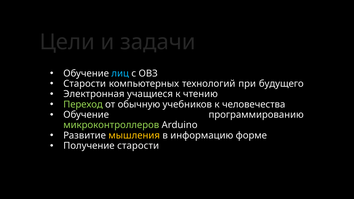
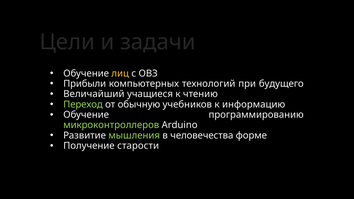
лиц colour: light blue -> yellow (120, 73)
Старости: Старости -> Прибыли (85, 84)
Электронная: Электронная -> Величайший (94, 94)
человечества: человечества -> информацию (254, 104)
мышления colour: yellow -> light green (134, 135)
информацию: информацию -> человечества (202, 135)
